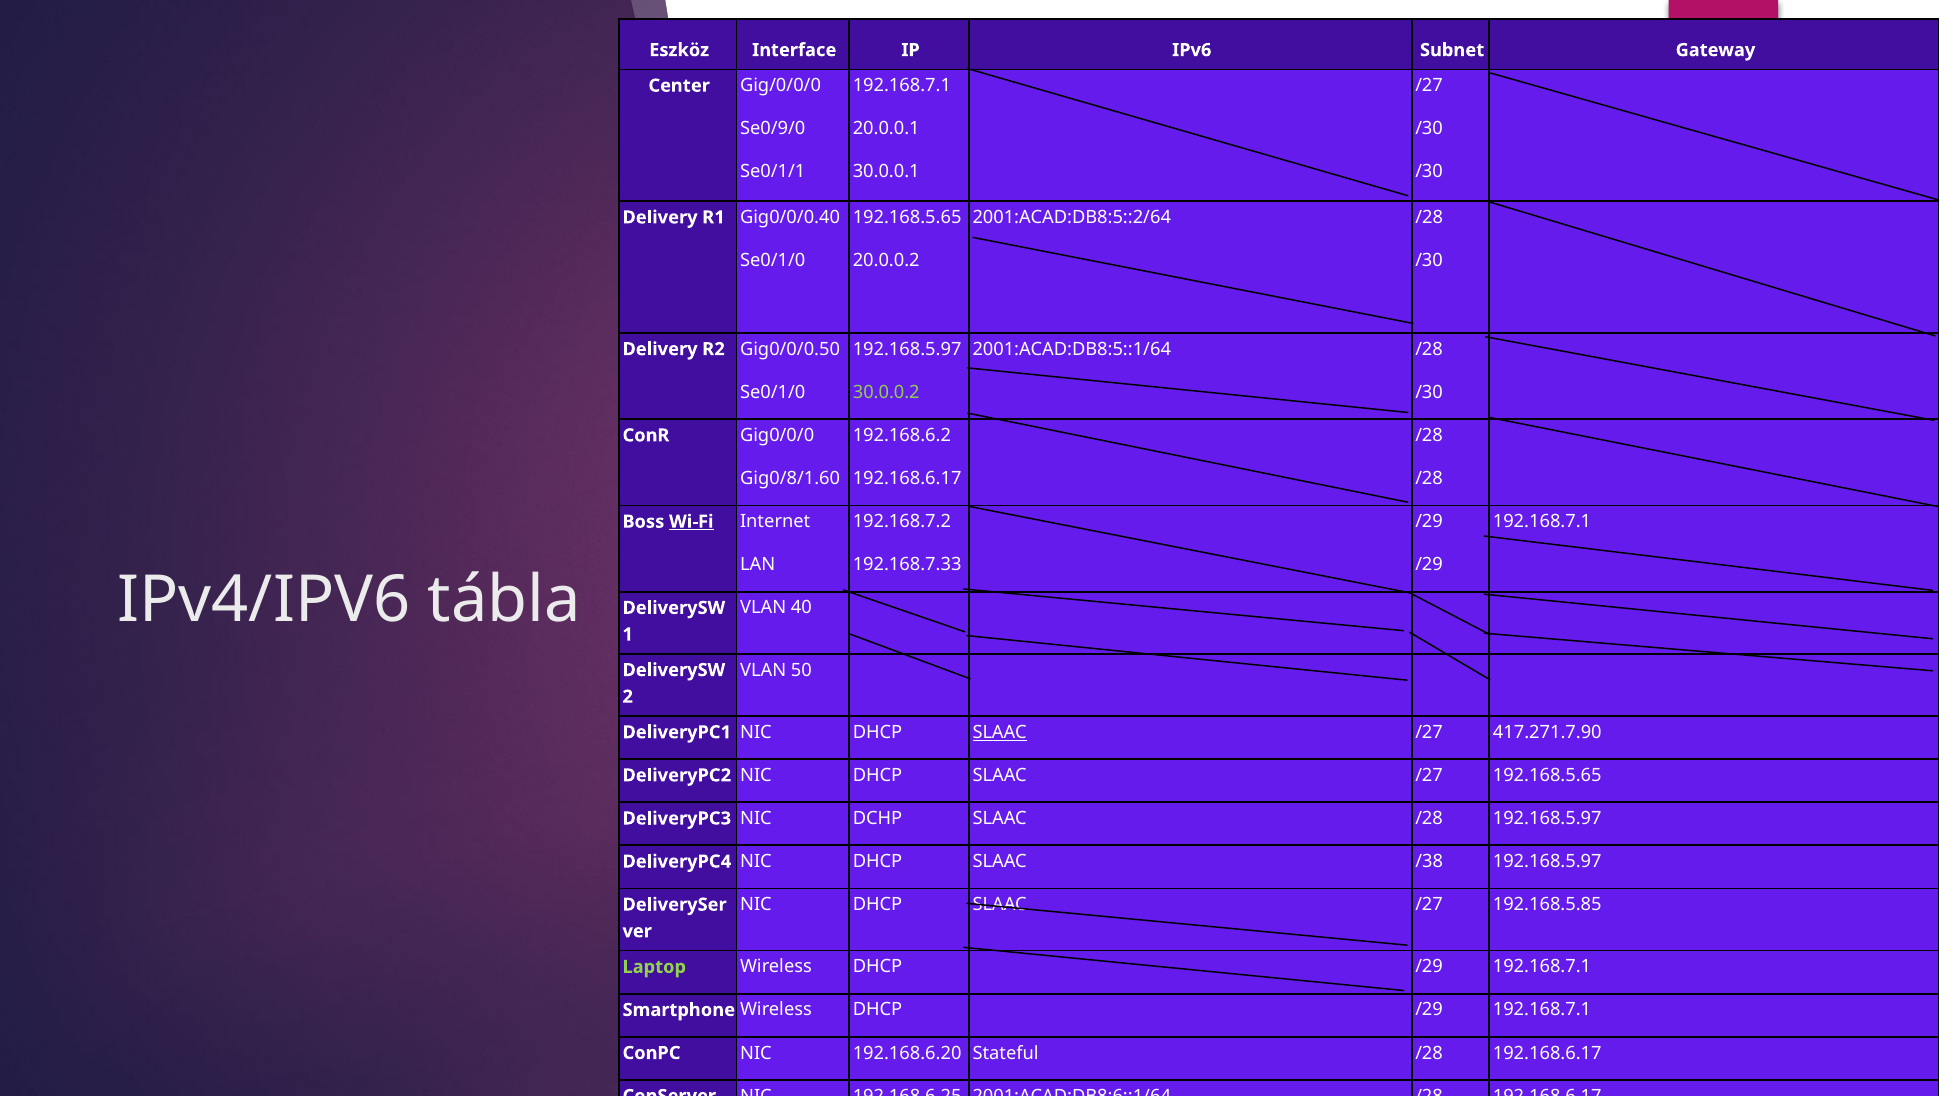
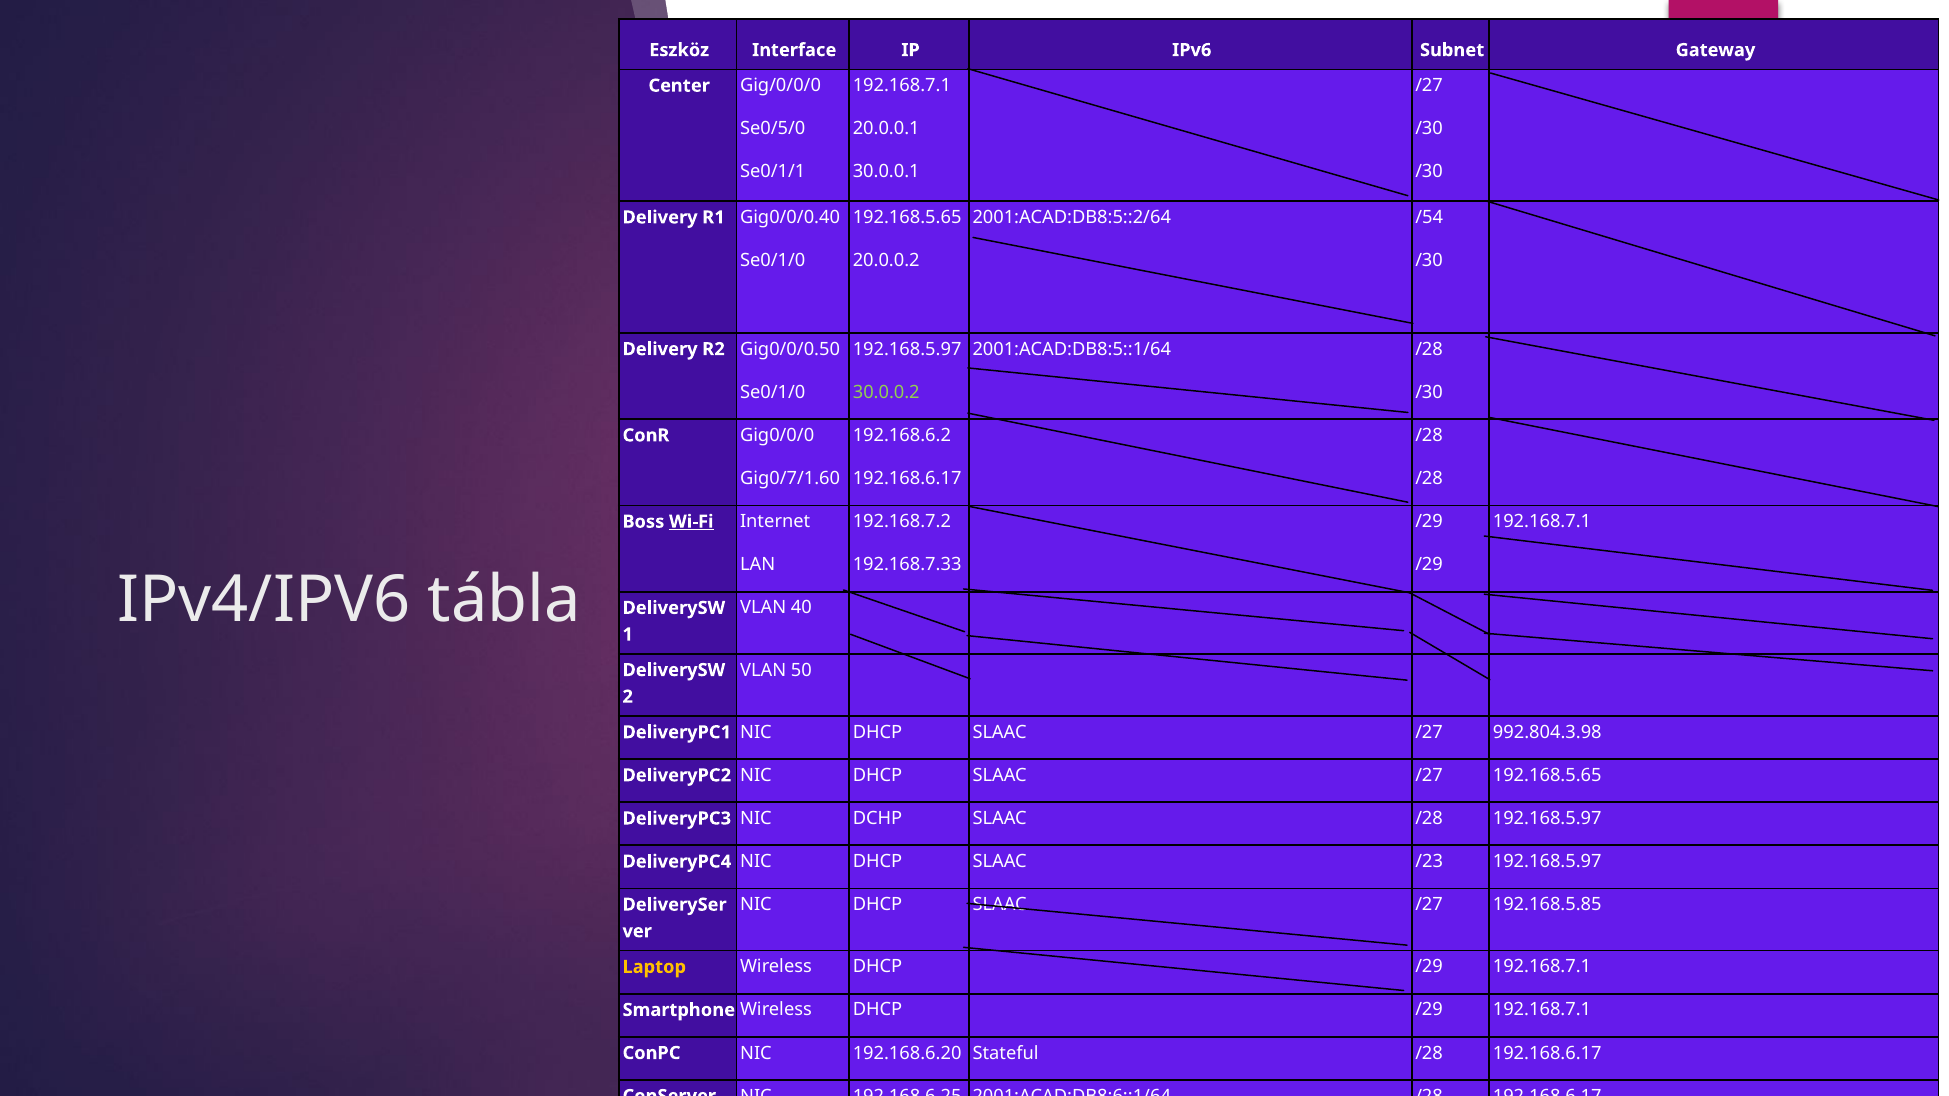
Se0/9/0: Se0/9/0 -> Se0/5/0 (773, 129)
2001:ACAD:DB8:5::2/64 /28: /28 -> /54 (1429, 217)
Gig0/8/1.60: Gig0/8/1.60 -> Gig0/7/1.60 (790, 478)
SLAAC underline: present -> none (1000, 732)
417.271.7.90: 417.271.7.90 -> 992.804.3.98 (1547, 732)
/38: /38 -> /23 (1429, 862)
Laptop colour: light green -> yellow (654, 967)
